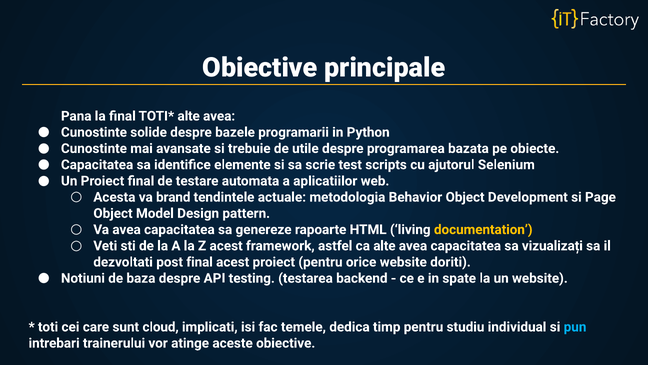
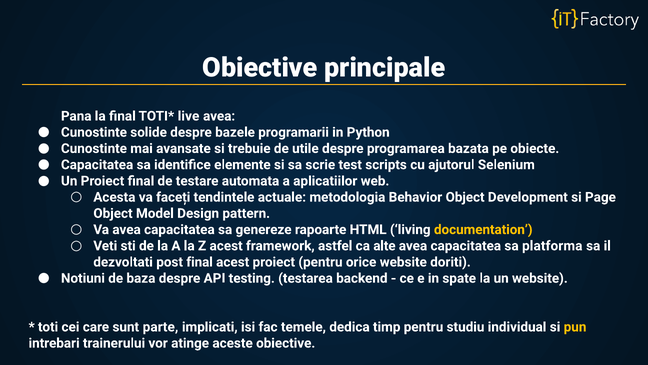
alte: alte -> live (189, 116)
brand: brand -> faceți (173, 197)
vizualizați: vizualizați -> platforma (552, 246)
cloud: cloud -> parte (160, 327)
pun colour: light blue -> yellow (575, 327)
